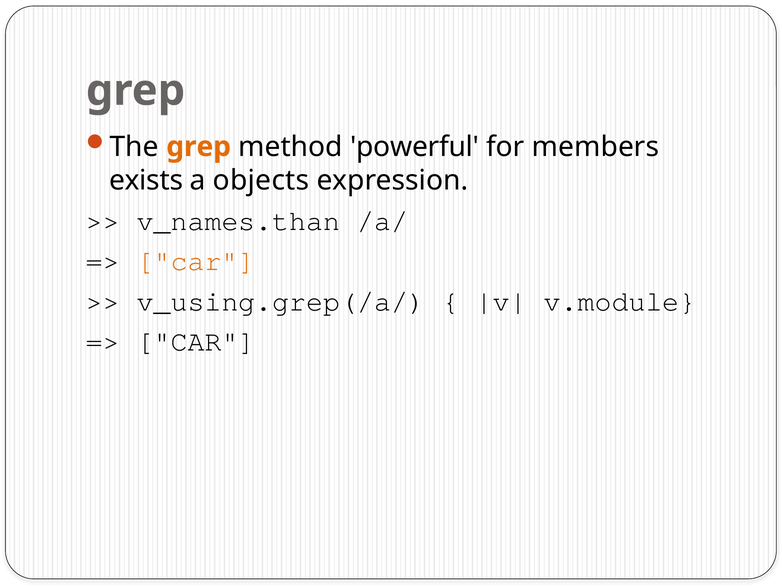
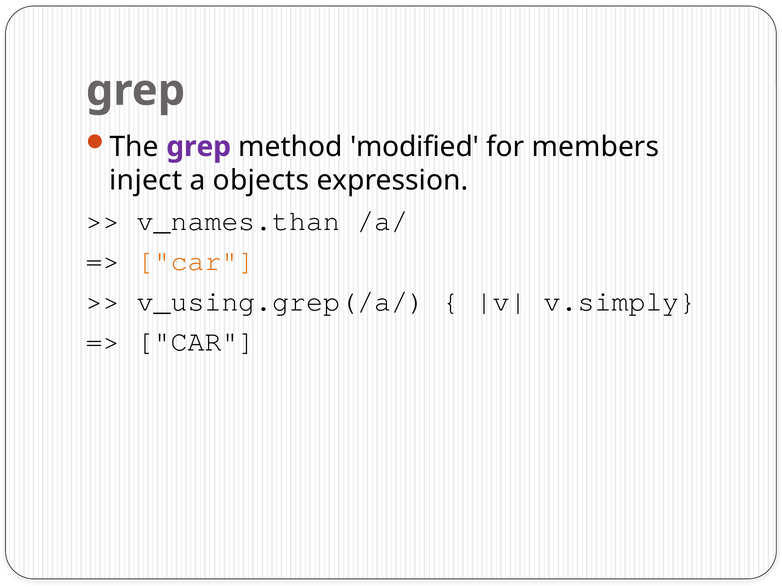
grep colour: orange -> purple (199, 147)
powerful: powerful -> modified (415, 147)
exists: exists -> inject (146, 180)
v.module: v.module -> v.simply (620, 301)
